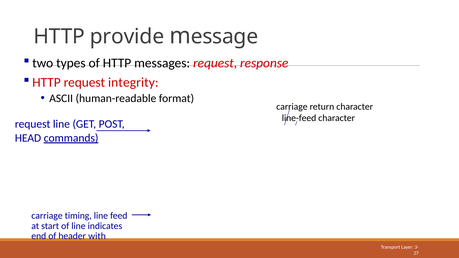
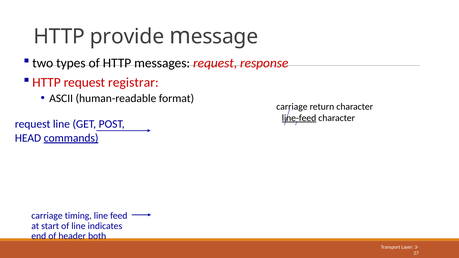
integrity: integrity -> registrar (133, 82)
line-feed underline: none -> present (299, 118)
with: with -> both (97, 236)
